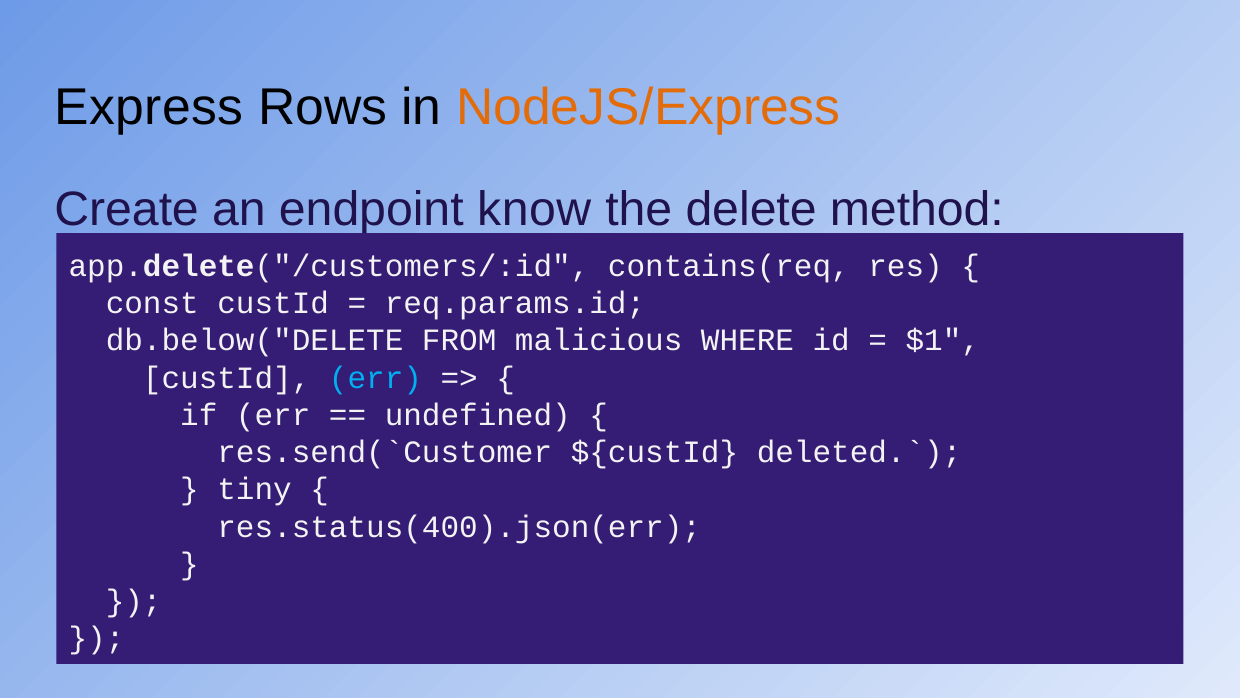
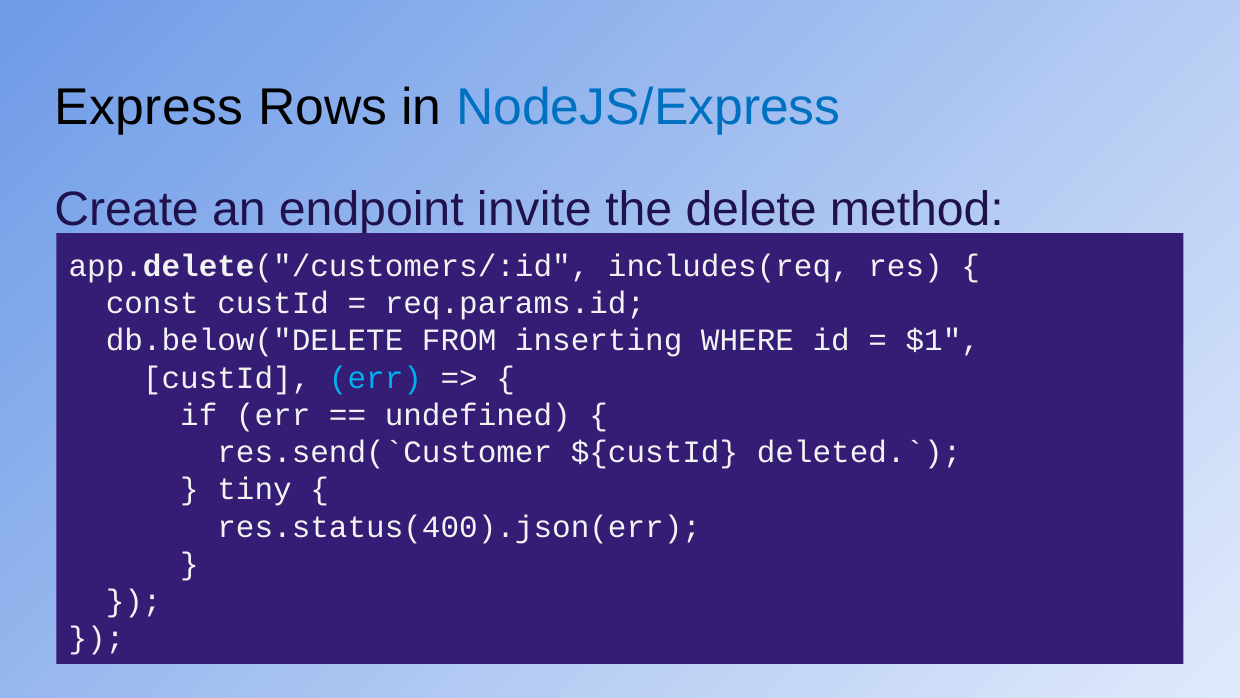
NodeJS/Express colour: orange -> blue (648, 107)
know: know -> invite (534, 210)
contains(req: contains(req -> includes(req (729, 266)
malicious: malicious -> inserting (599, 340)
